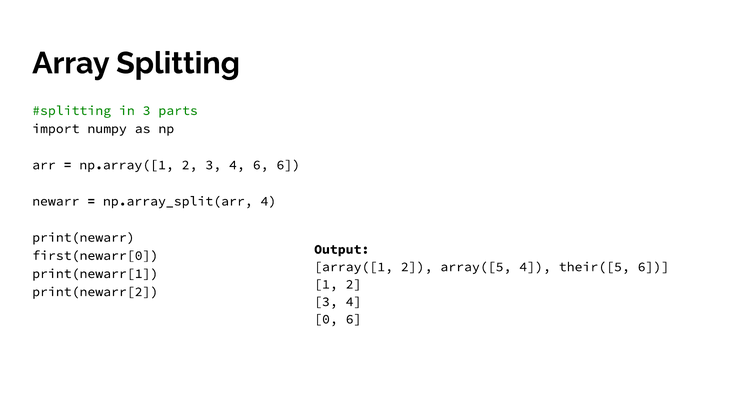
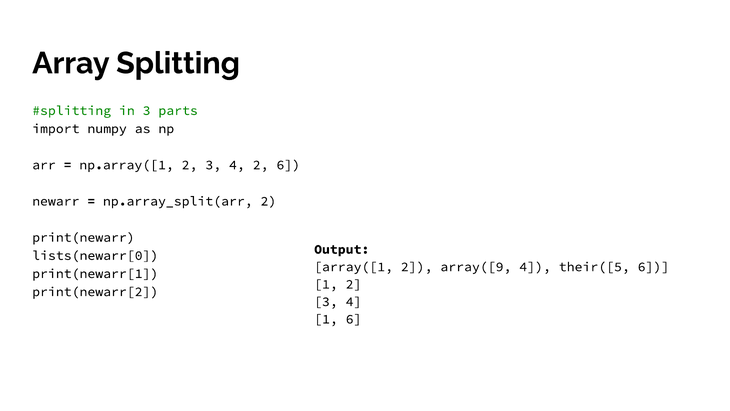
4 6: 6 -> 2 (261, 165)
np.array_split(arr 4: 4 -> 2 (269, 201)
first(newarr[0: first(newarr[0 -> lists(newarr[0 (95, 255)
array([5: array([5 -> array([9 (476, 267)
0: 0 -> 1 (326, 319)
